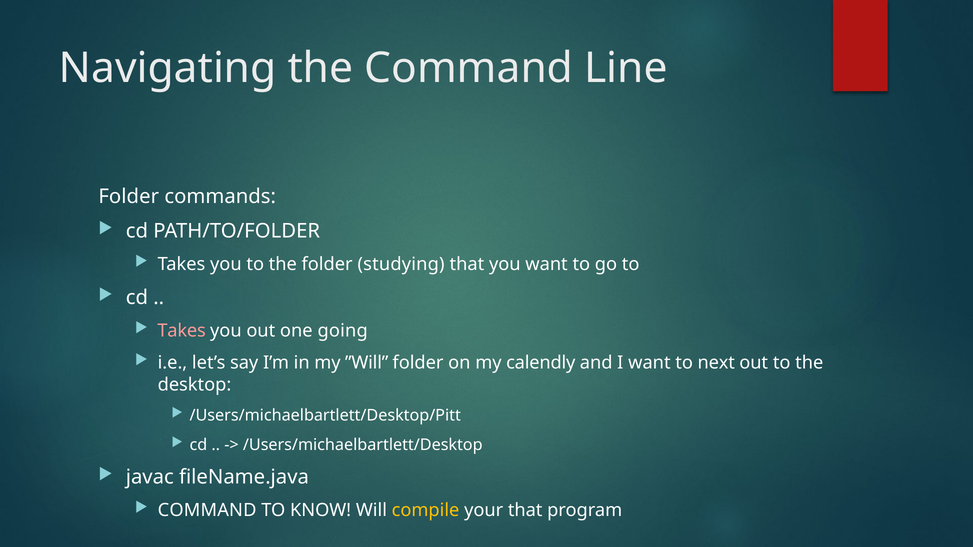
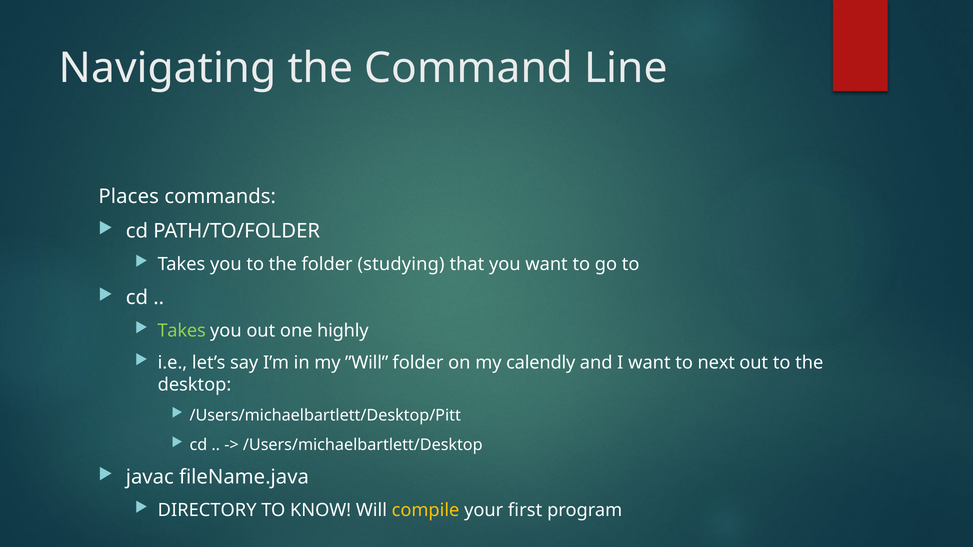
Folder: Folder -> Places (129, 197)
Takes colour: pink -> light green (182, 331)
going: going -> highly (343, 331)
COMMAND: COMMAND -> DIRECTORY (207, 511)
your that: that -> first (525, 511)
